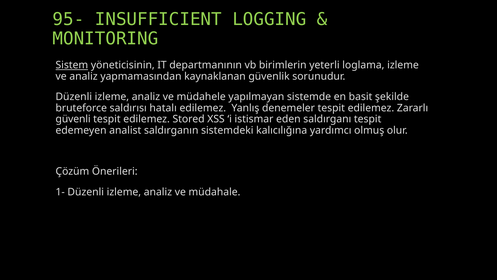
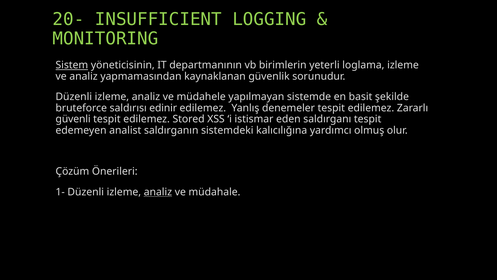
95-: 95- -> 20- (68, 19)
hatalı: hatalı -> edinir (163, 108)
analiz underline: none -> present (158, 192)
